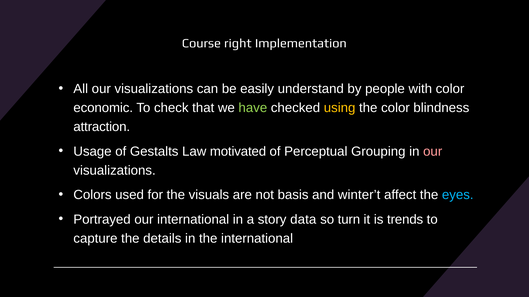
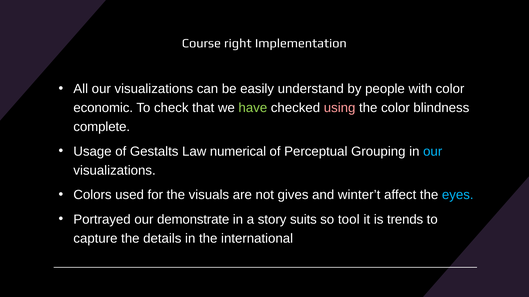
using colour: yellow -> pink (340, 108)
attraction: attraction -> complete (102, 127)
motivated: motivated -> numerical (238, 152)
our colour: pink -> light blue (433, 152)
basis: basis -> gives (293, 195)
our international: international -> demonstrate (193, 220)
data: data -> suits (303, 220)
turn: turn -> tool (349, 220)
